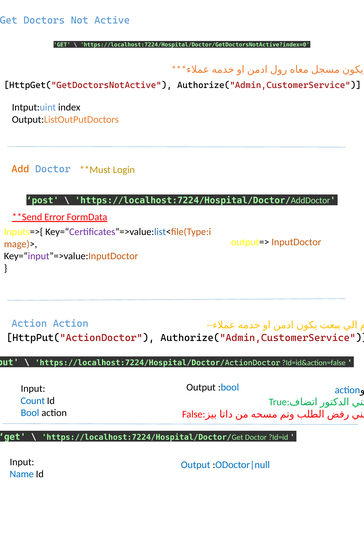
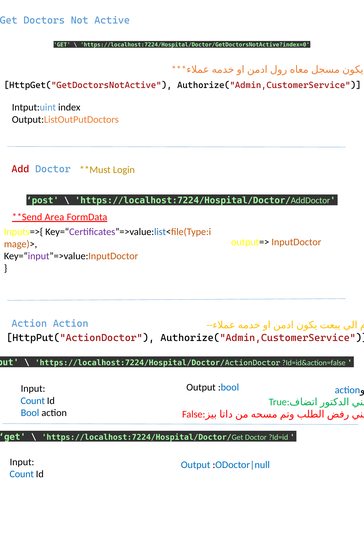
Add colour: orange -> red (20, 169)
Error: Error -> Area (54, 217)
Name: Name -> Count (22, 474)
